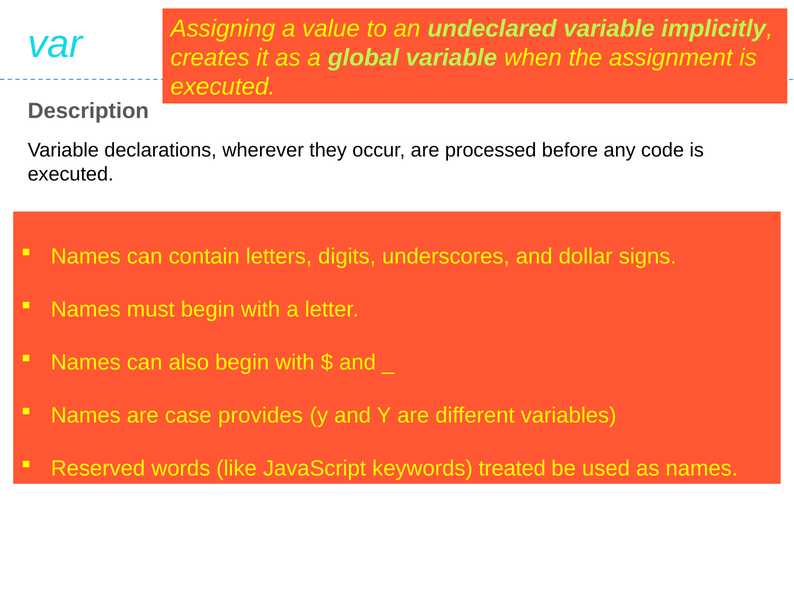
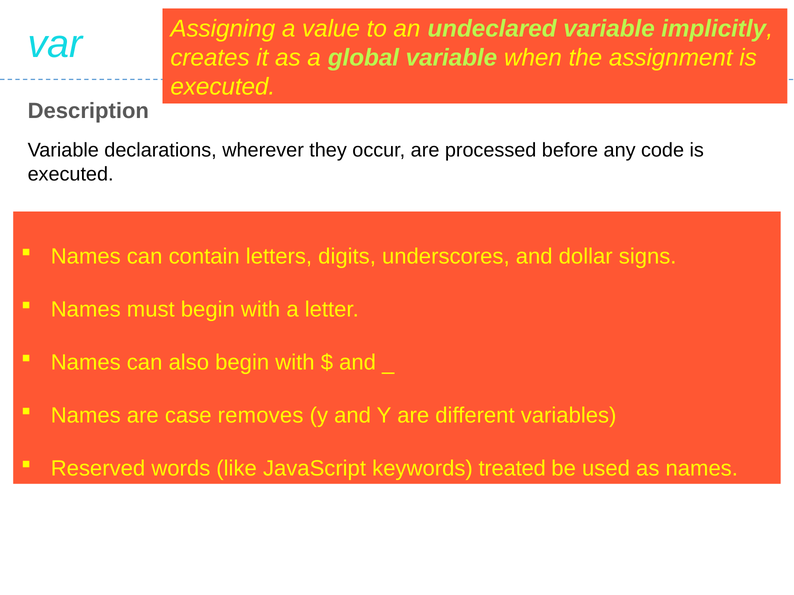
provides: provides -> removes (261, 416)
